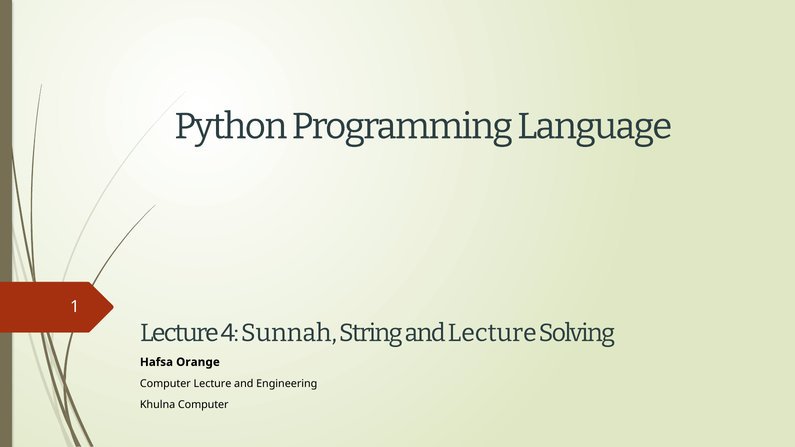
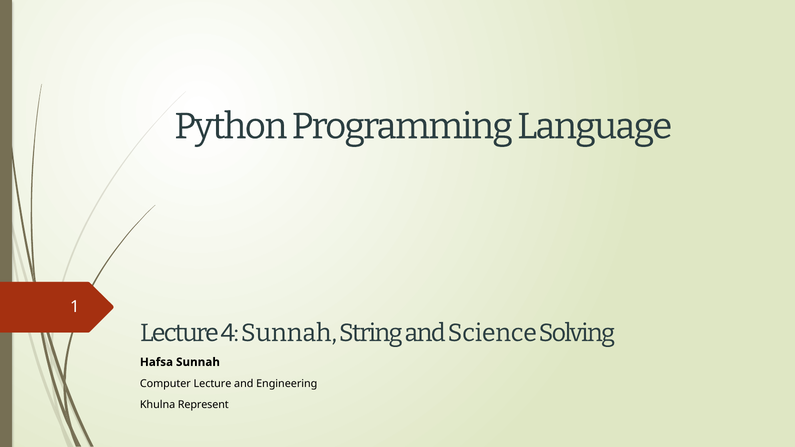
and Lecture: Lecture -> Science (492, 333)
Hafsa Orange: Orange -> Sunnah (198, 362)
Khulna Computer: Computer -> Represent (203, 405)
